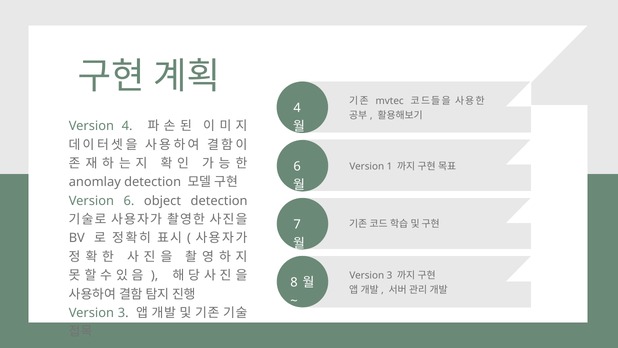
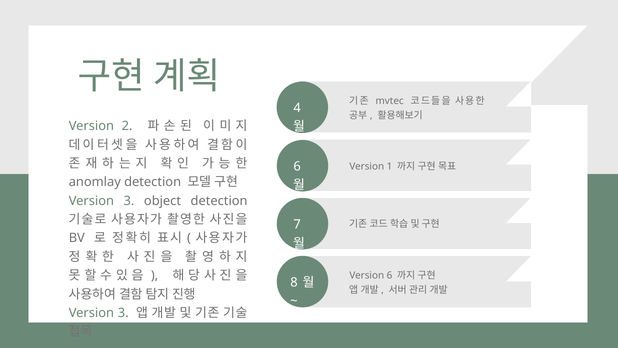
Version 4: 4 -> 2 (127, 126)
6: 6 -> 3 (129, 201)
3: 3 -> 6 (390, 275)
